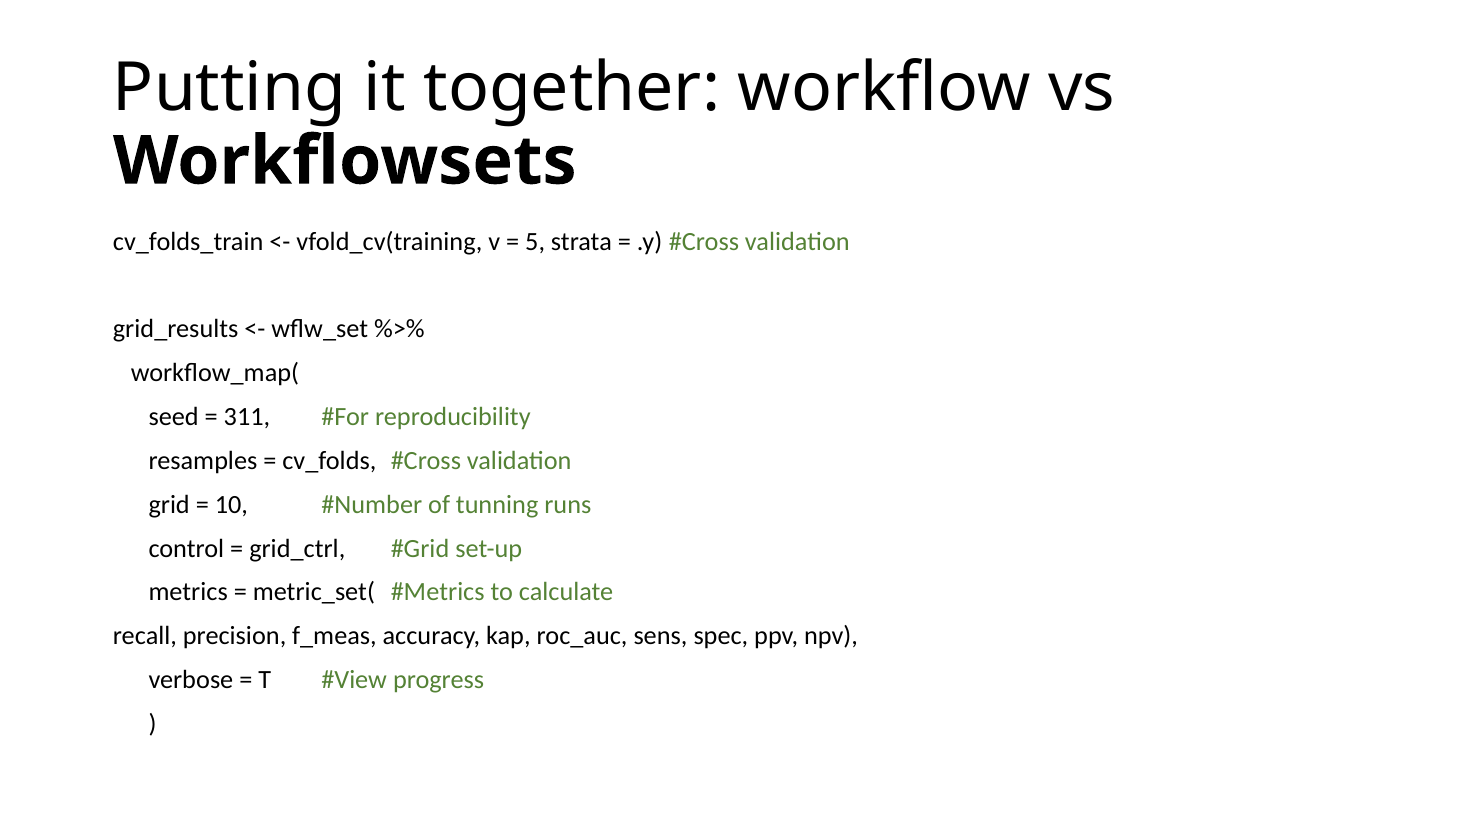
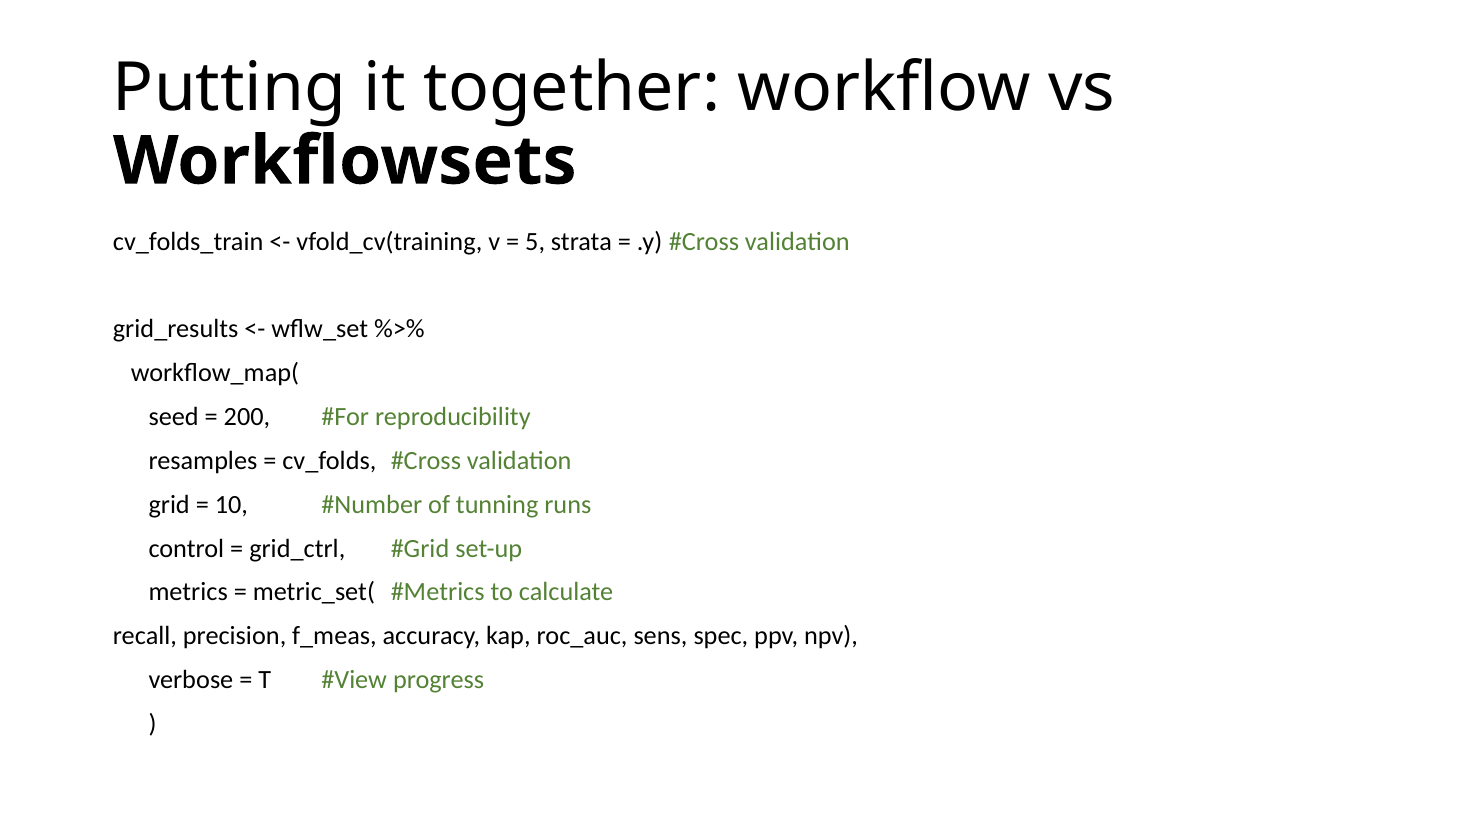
311: 311 -> 200 (247, 417)
